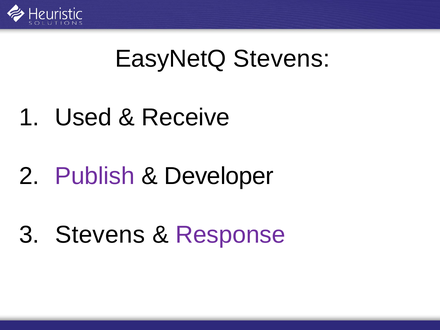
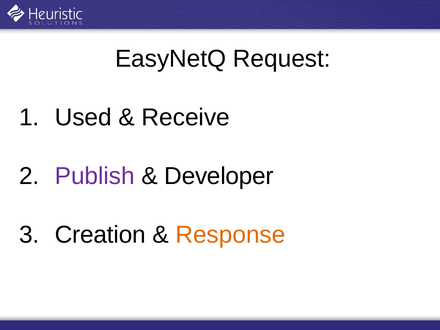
EasyNetQ Stevens: Stevens -> Request (282, 59)
Stevens: Stevens -> Creation (100, 235)
Response colour: purple -> orange (230, 235)
